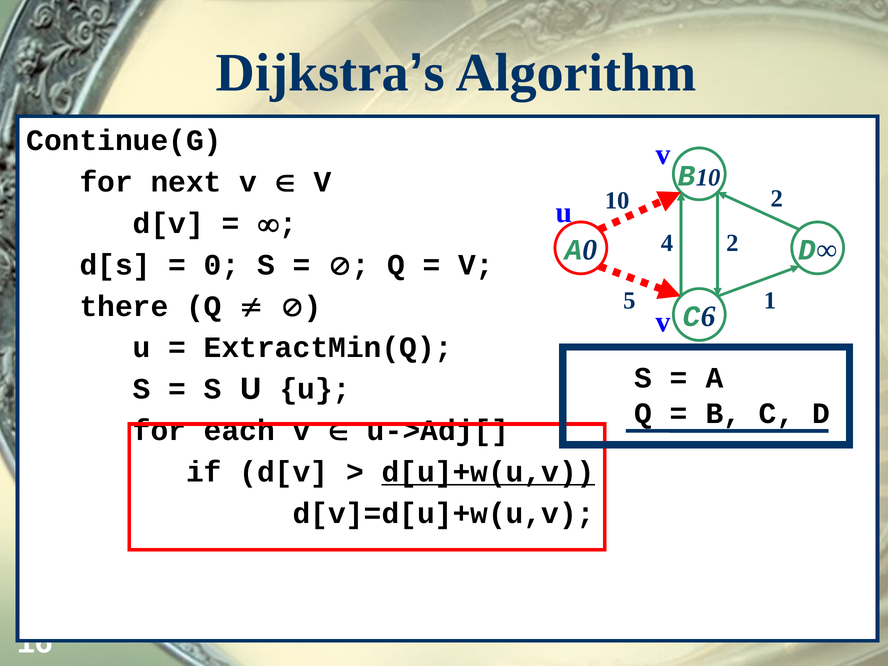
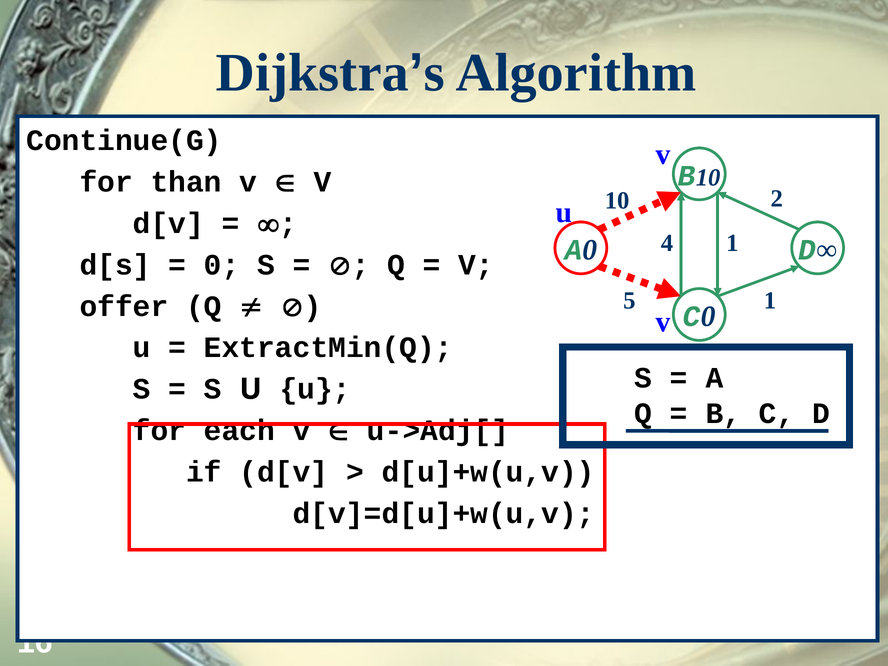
next: next -> than (186, 182)
4 2: 2 -> 1 (732, 243)
there: there -> offer (124, 306)
C 6: 6 -> 0 (708, 317)
d[u]+w(u,v underline: present -> none (488, 472)
